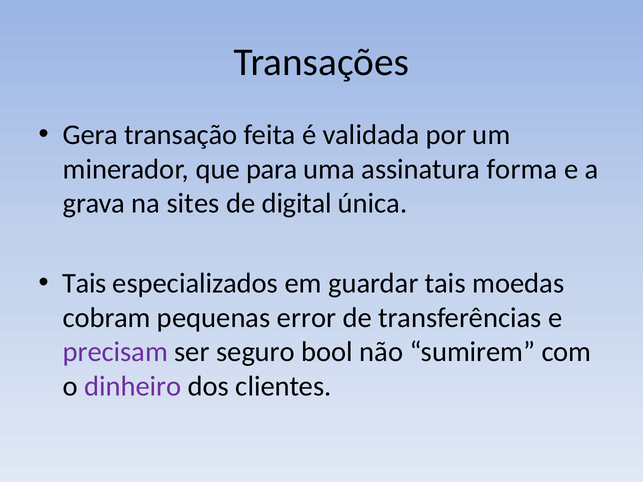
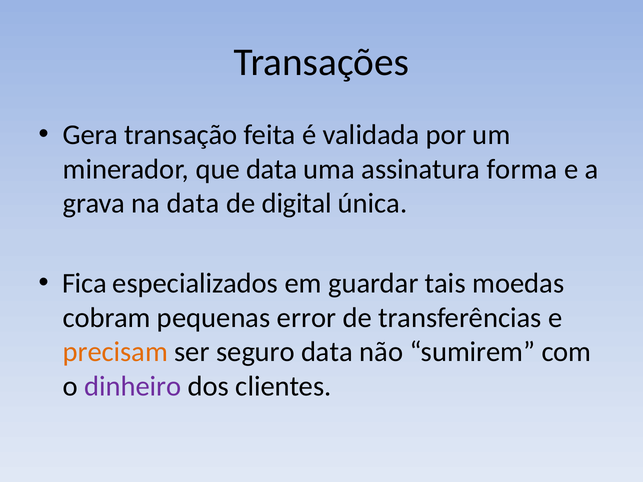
que para: para -> data (272, 169)
na sites: sites -> data (193, 203)
Tais: Tais -> Fica (84, 284)
precisam colour: purple -> orange (115, 352)
seguro bool: bool -> data (327, 352)
